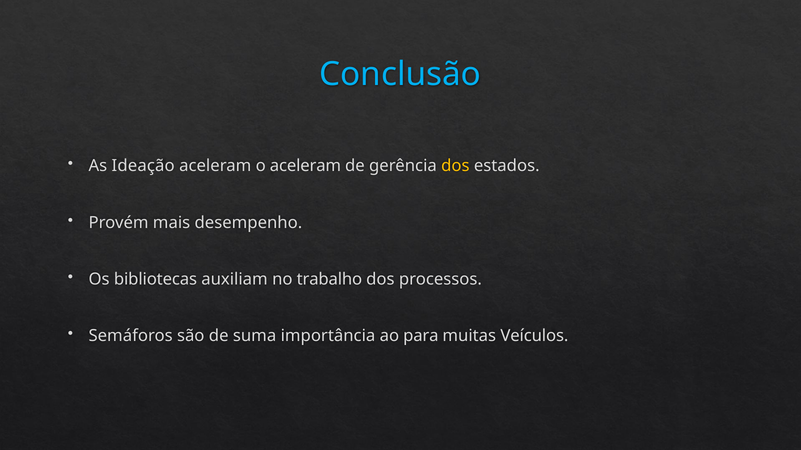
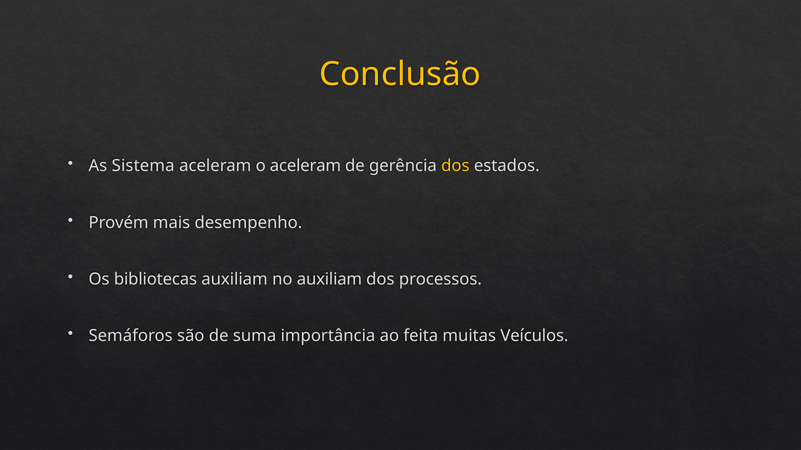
Conclusão colour: light blue -> yellow (400, 74)
Ideação: Ideação -> Sistema (143, 166)
no trabalho: trabalho -> auxiliam (329, 280)
para: para -> feita (421, 336)
